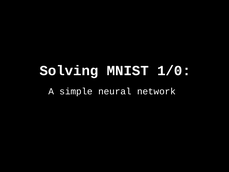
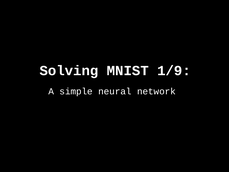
1/0: 1/0 -> 1/9 (174, 70)
